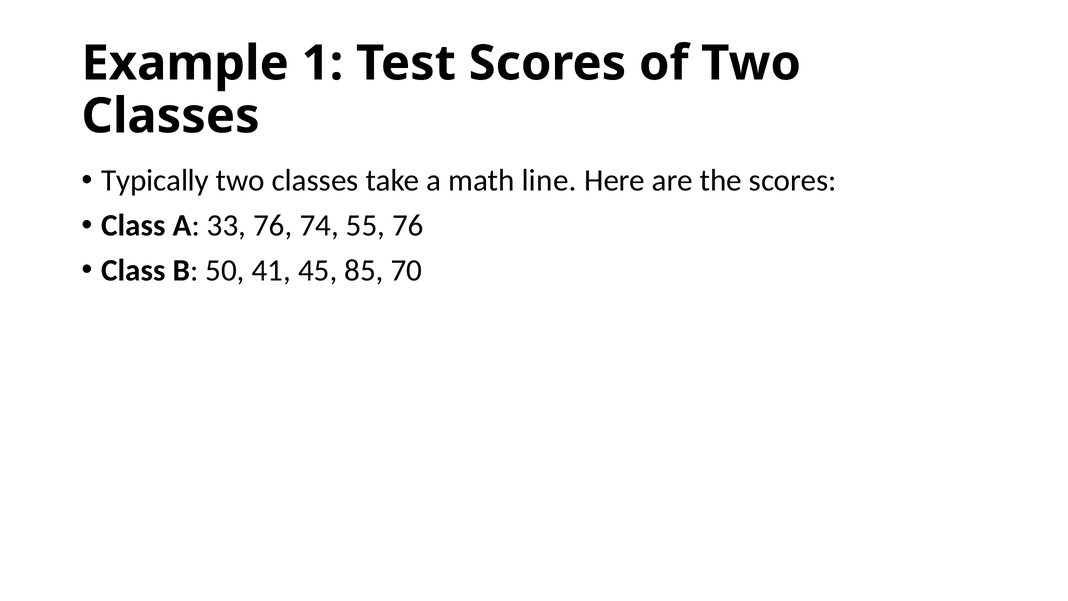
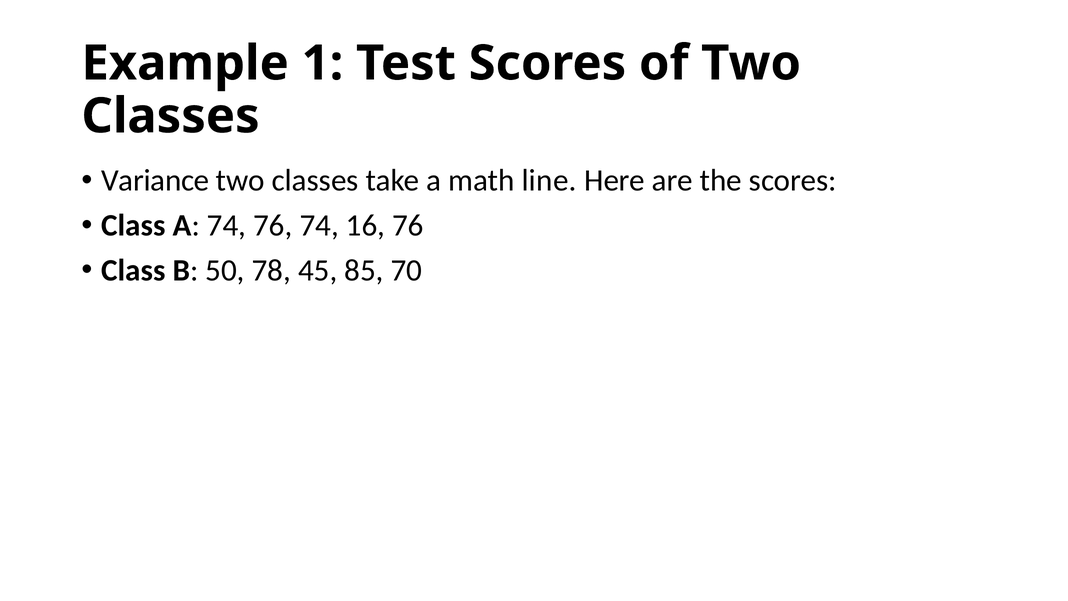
Typically: Typically -> Variance (155, 181)
A 33: 33 -> 74 (227, 225)
55: 55 -> 16 (365, 225)
41: 41 -> 78 (271, 270)
